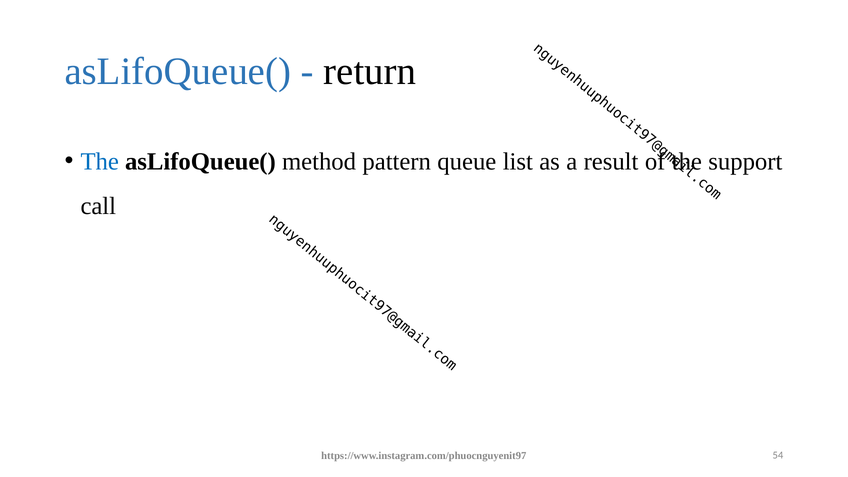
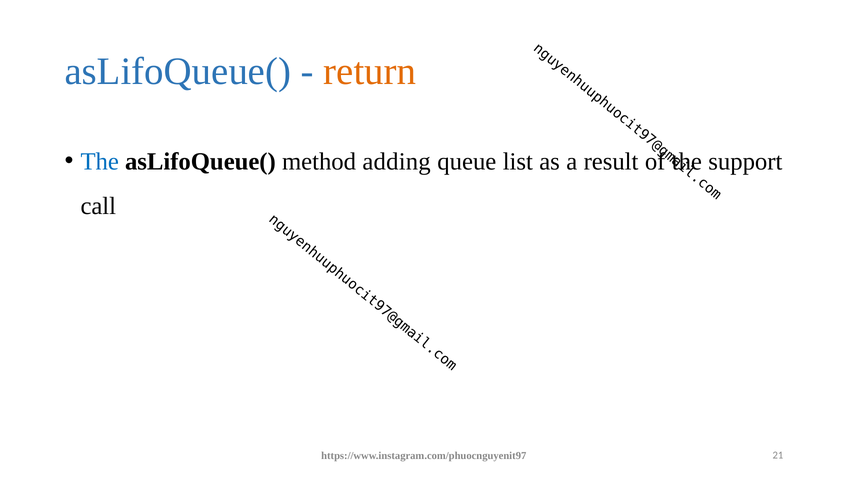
return colour: black -> orange (370, 71)
pattern: pattern -> adding (397, 162)
54: 54 -> 21 (778, 455)
